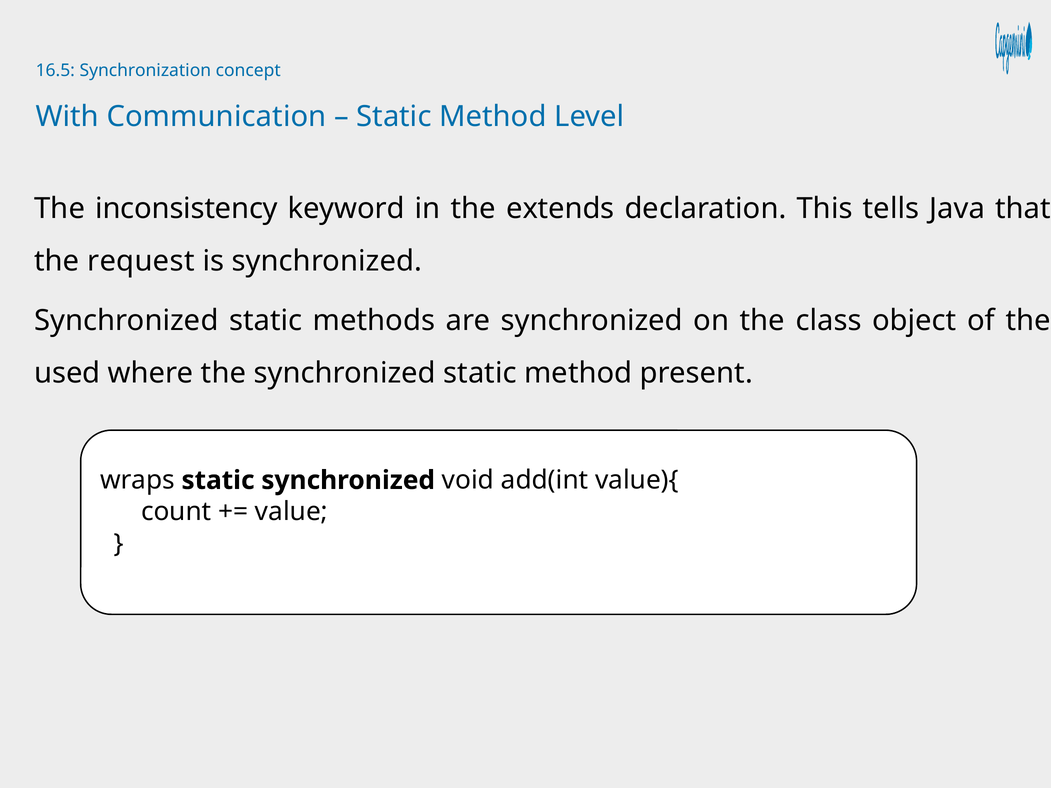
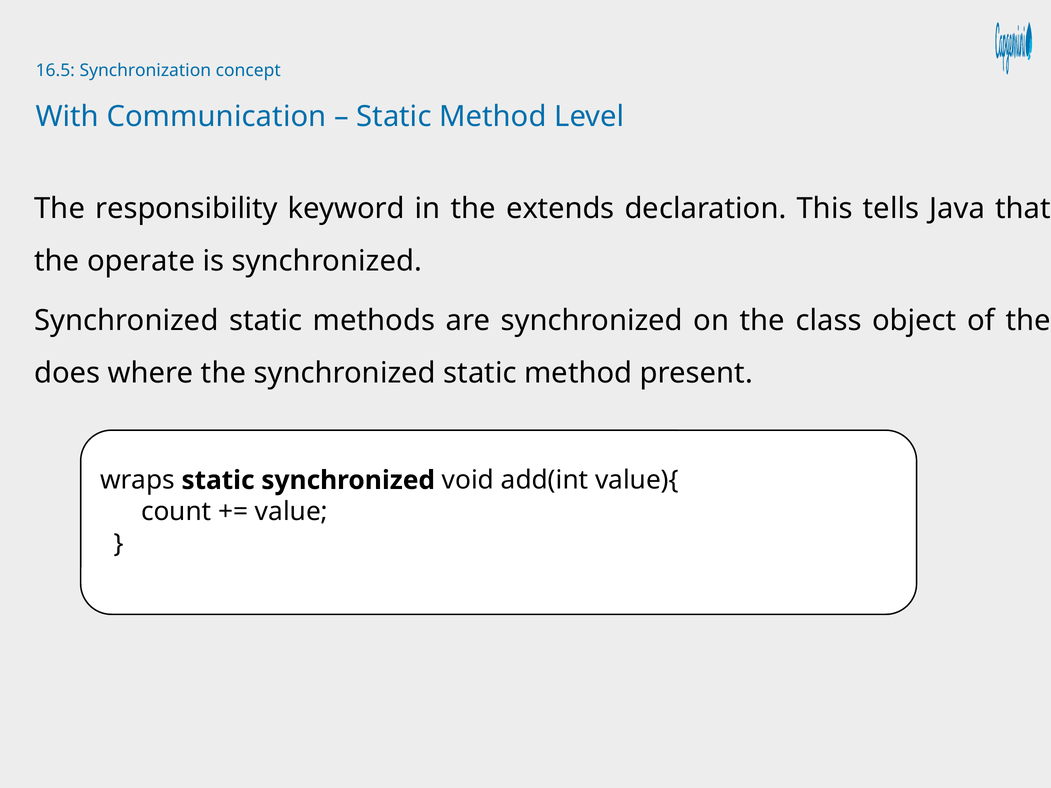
inconsistency: inconsistency -> responsibility (187, 209)
request: request -> operate (141, 261)
used: used -> does (67, 373)
